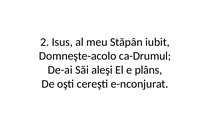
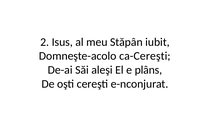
ca-Drumul: ca-Drumul -> ca-Cereşti (145, 56)
